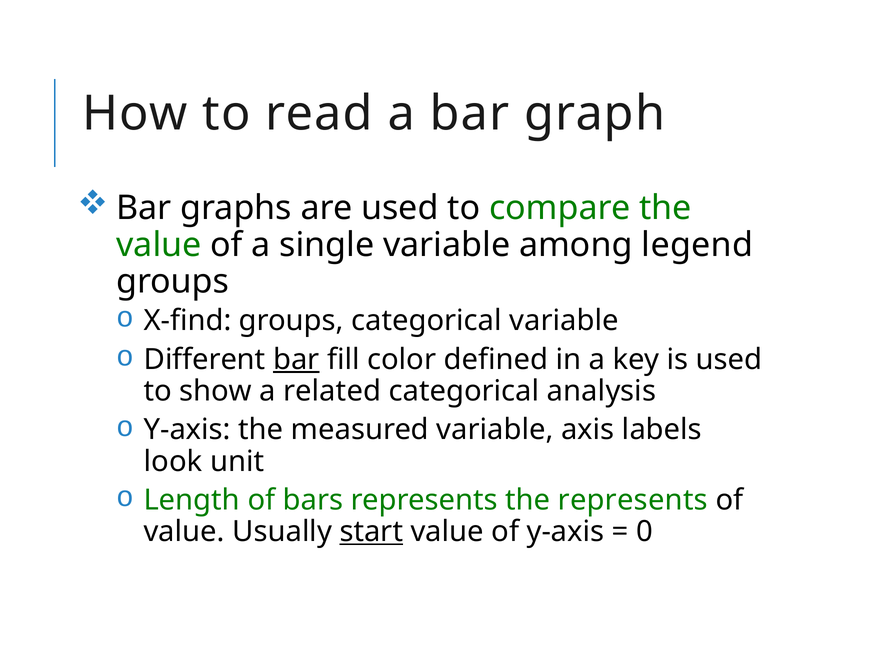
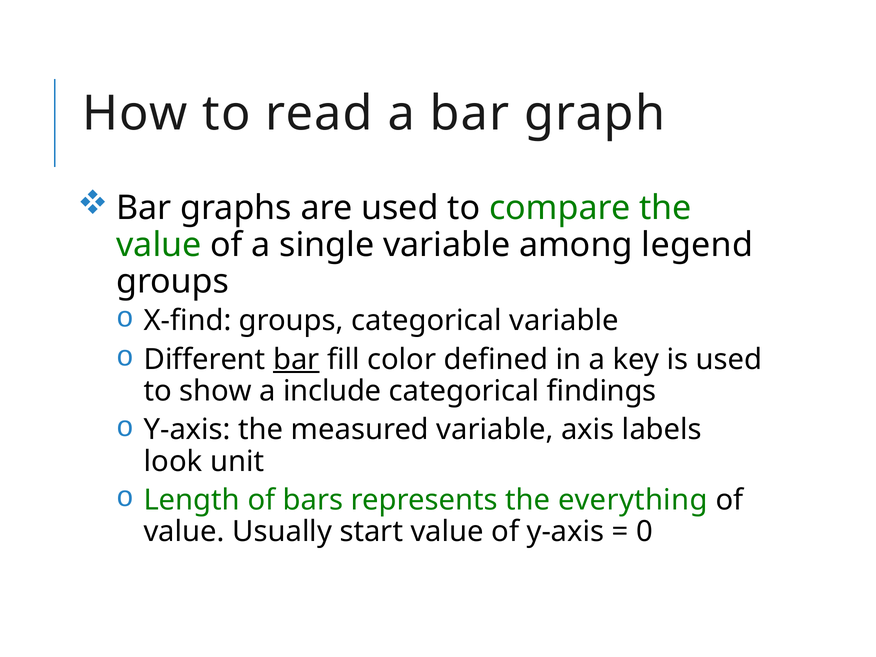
related: related -> include (332, 391)
analysis: analysis -> findings (602, 391)
the represents: represents -> everything (633, 500)
start underline: present -> none (371, 532)
